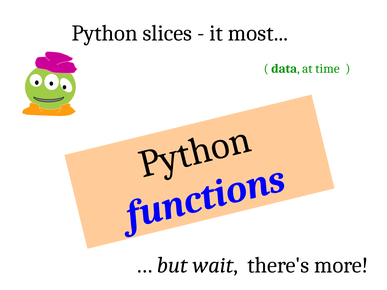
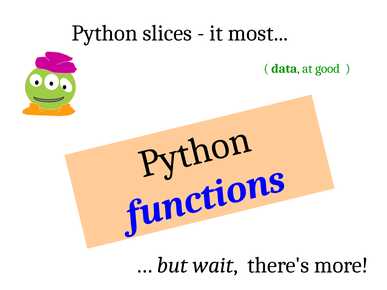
time: time -> good (328, 69)
